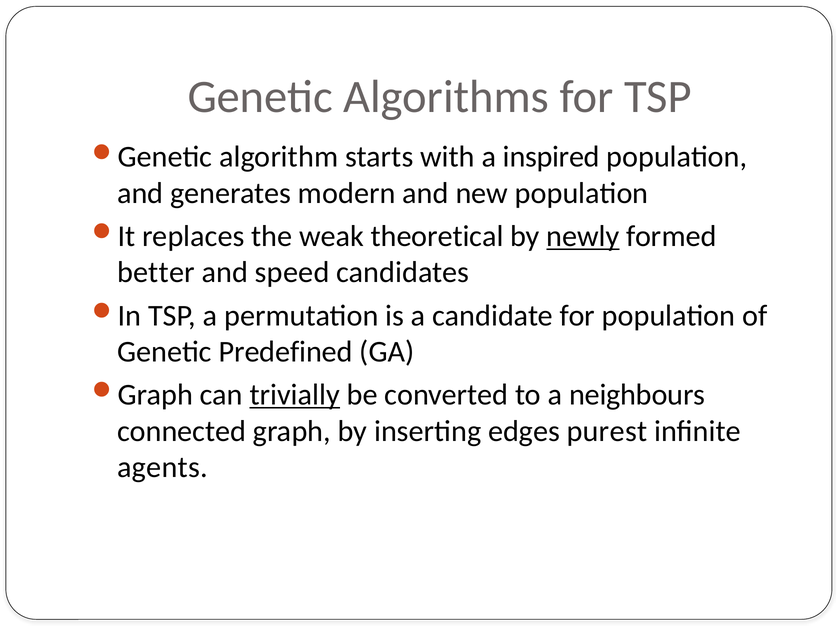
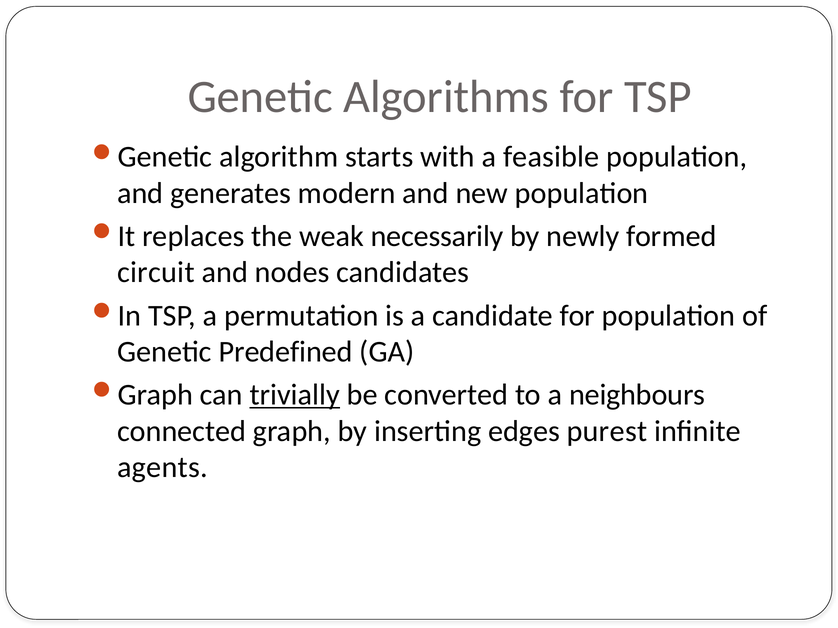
inspired: inspired -> feasible (551, 157)
theoretical: theoretical -> necessarily (437, 236)
newly underline: present -> none (583, 236)
better: better -> circuit (156, 273)
speed: speed -> nodes (292, 273)
